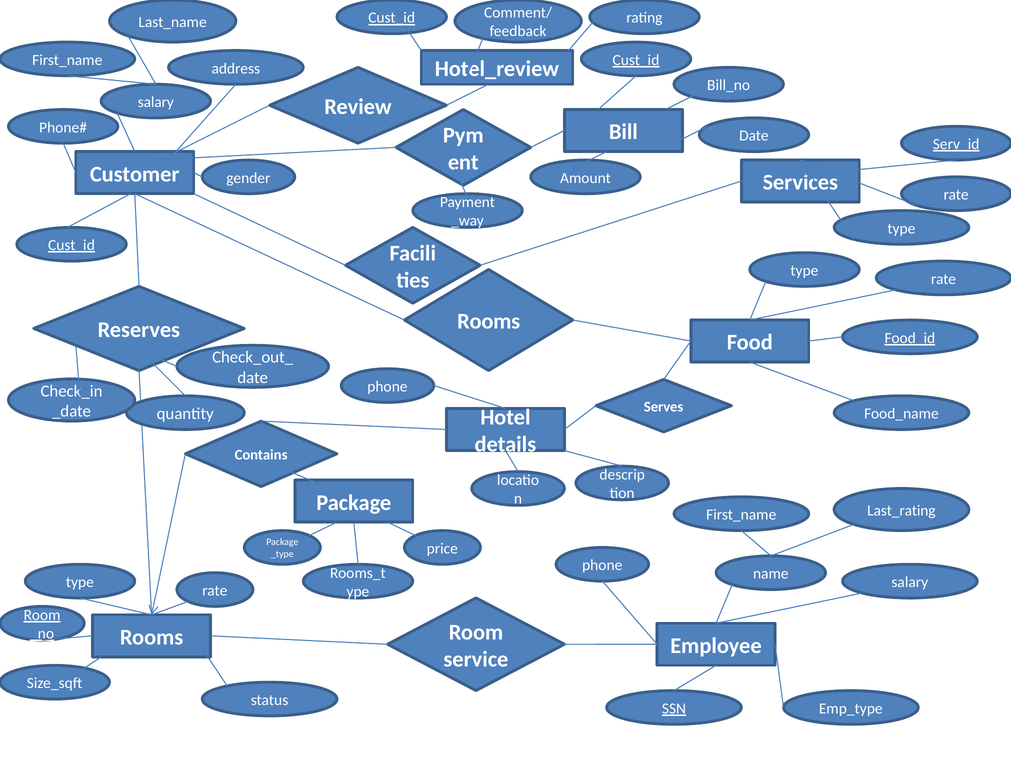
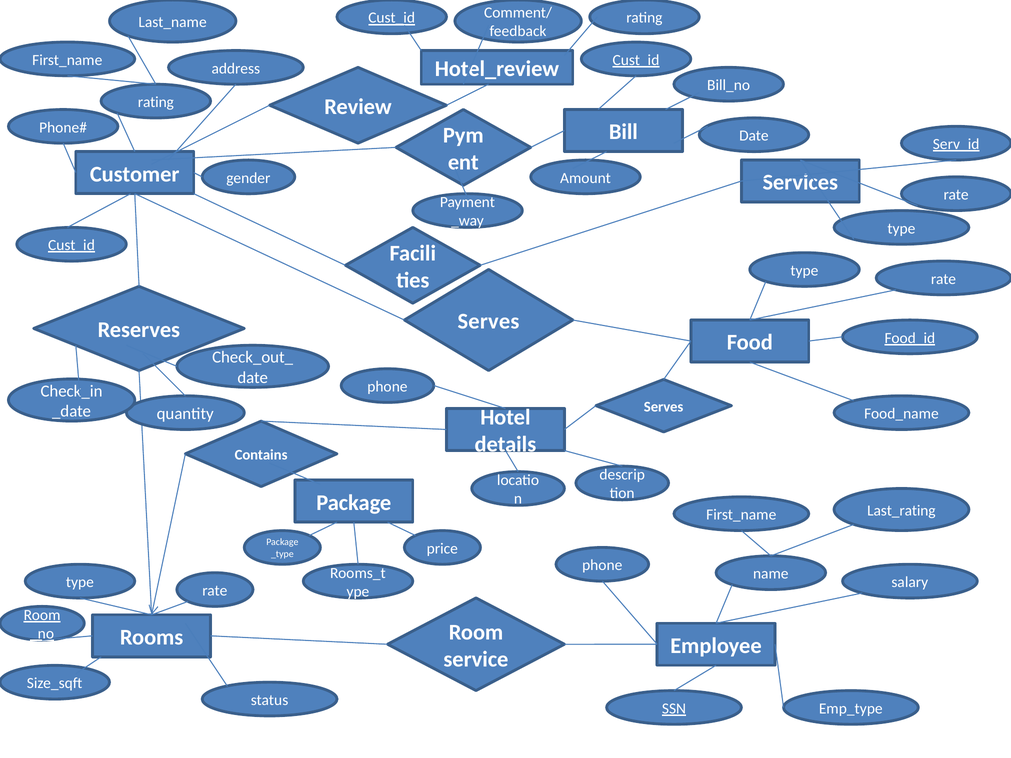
salary: salary -> rating (156, 102)
Rooms: Rooms -> Serves (488, 322)
